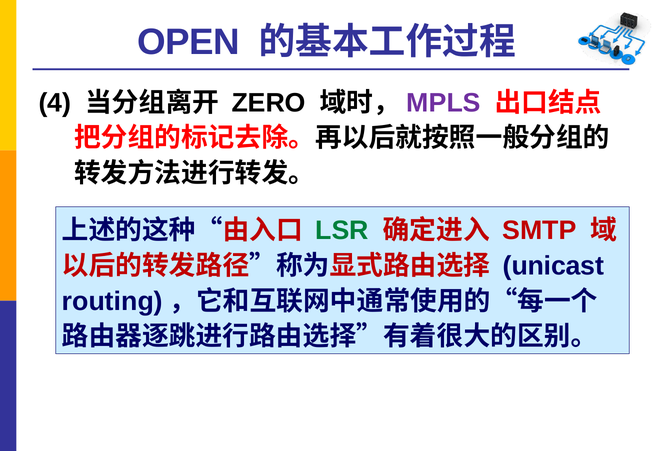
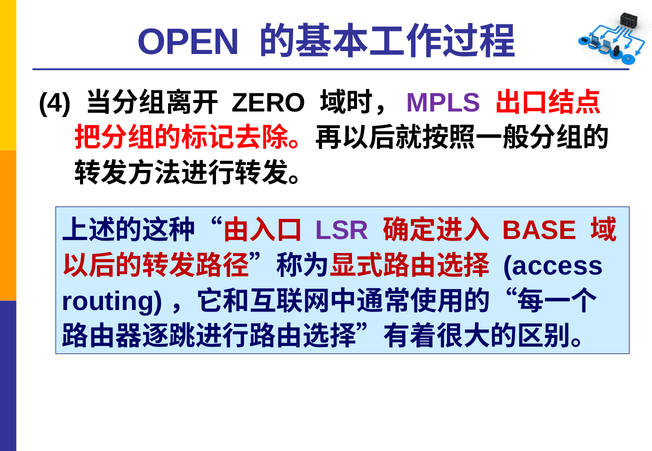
LSR colour: green -> purple (342, 231)
SMTP: SMTP -> BASE (539, 231)
unicast: unicast -> access (553, 266)
